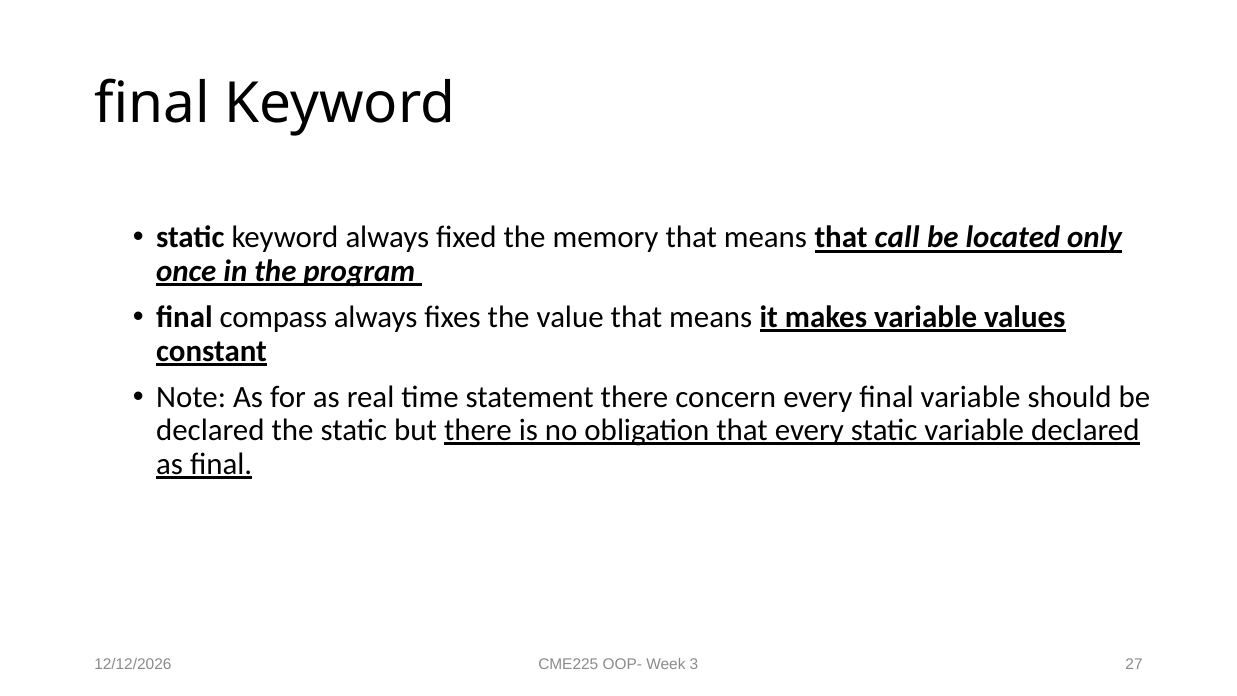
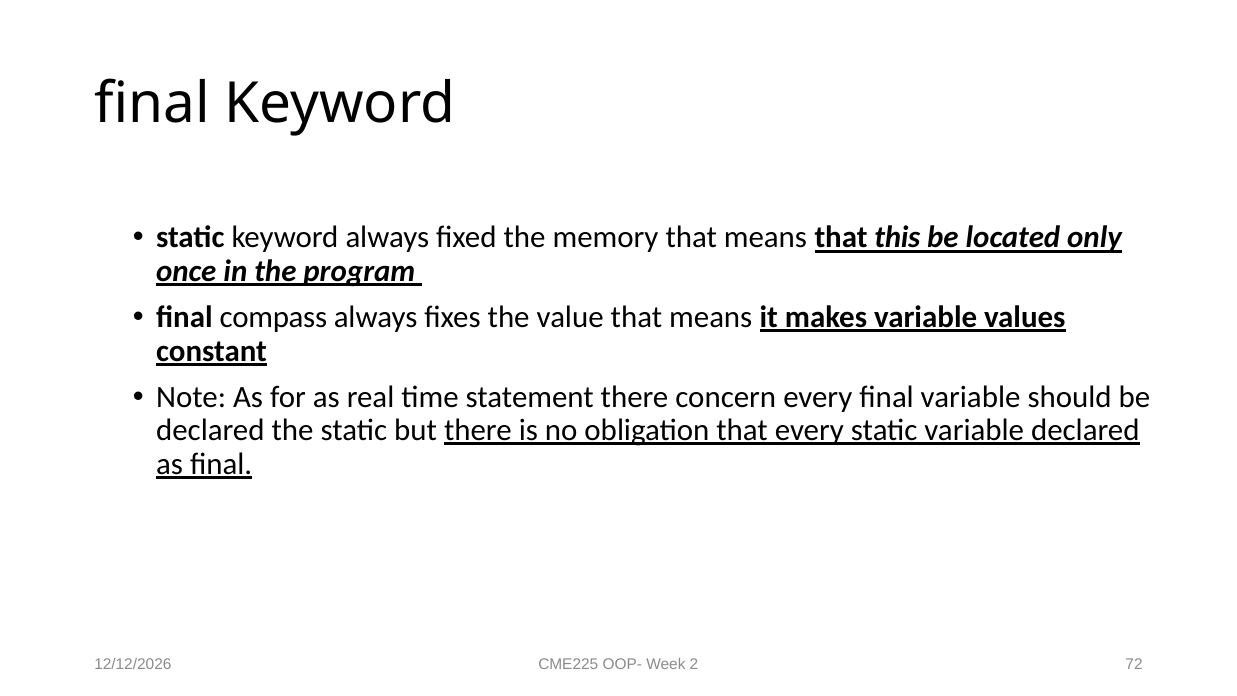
call: call -> this (897, 238)
3: 3 -> 2 (694, 664)
27: 27 -> 72 (1134, 664)
